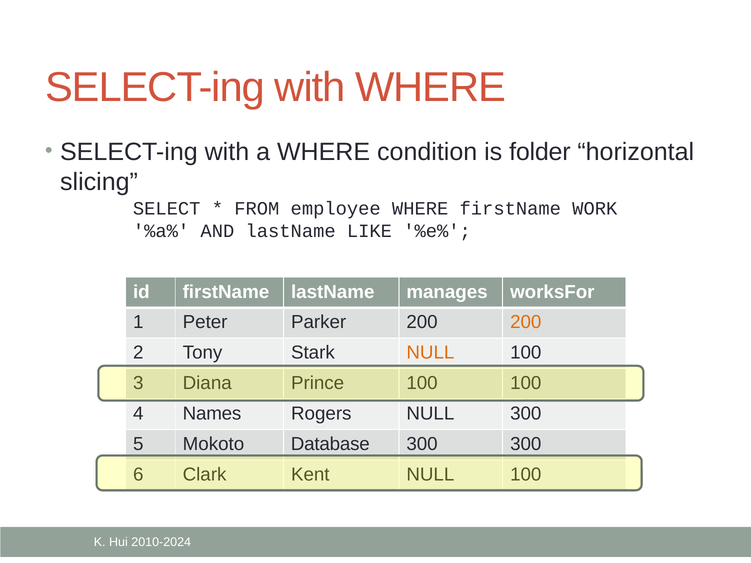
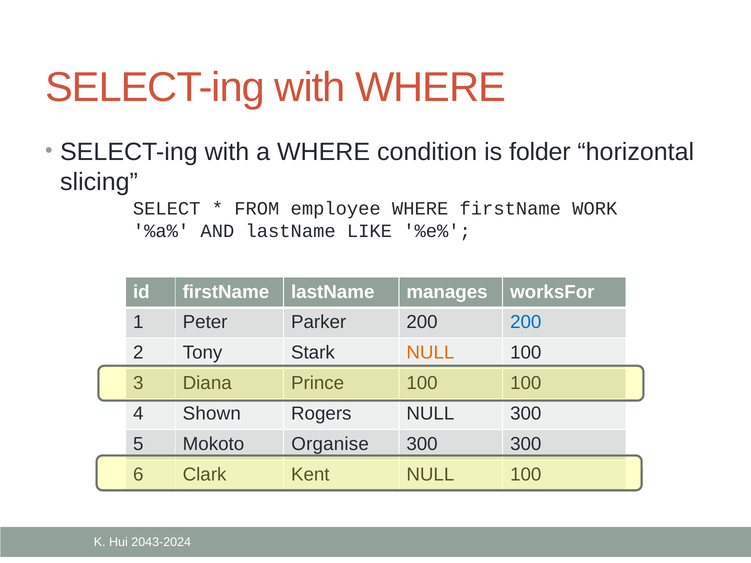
200 colour: orange -> blue (526, 322)
Names: Names -> Shown (212, 414)
Database: Database -> Organise (330, 444)
2010-2024: 2010-2024 -> 2043-2024 (161, 542)
